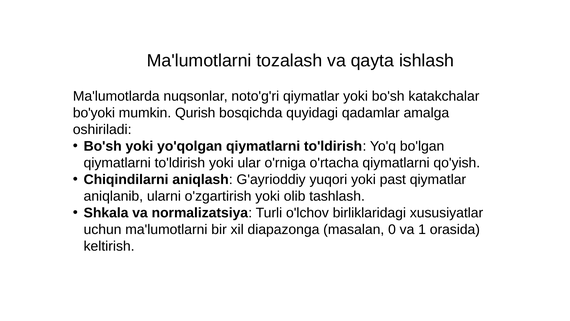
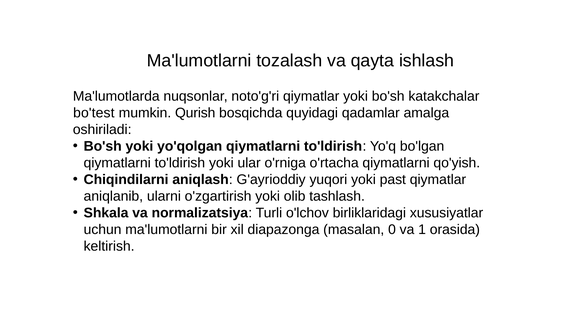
bo'yoki: bo'yoki -> bo'test (94, 113)
